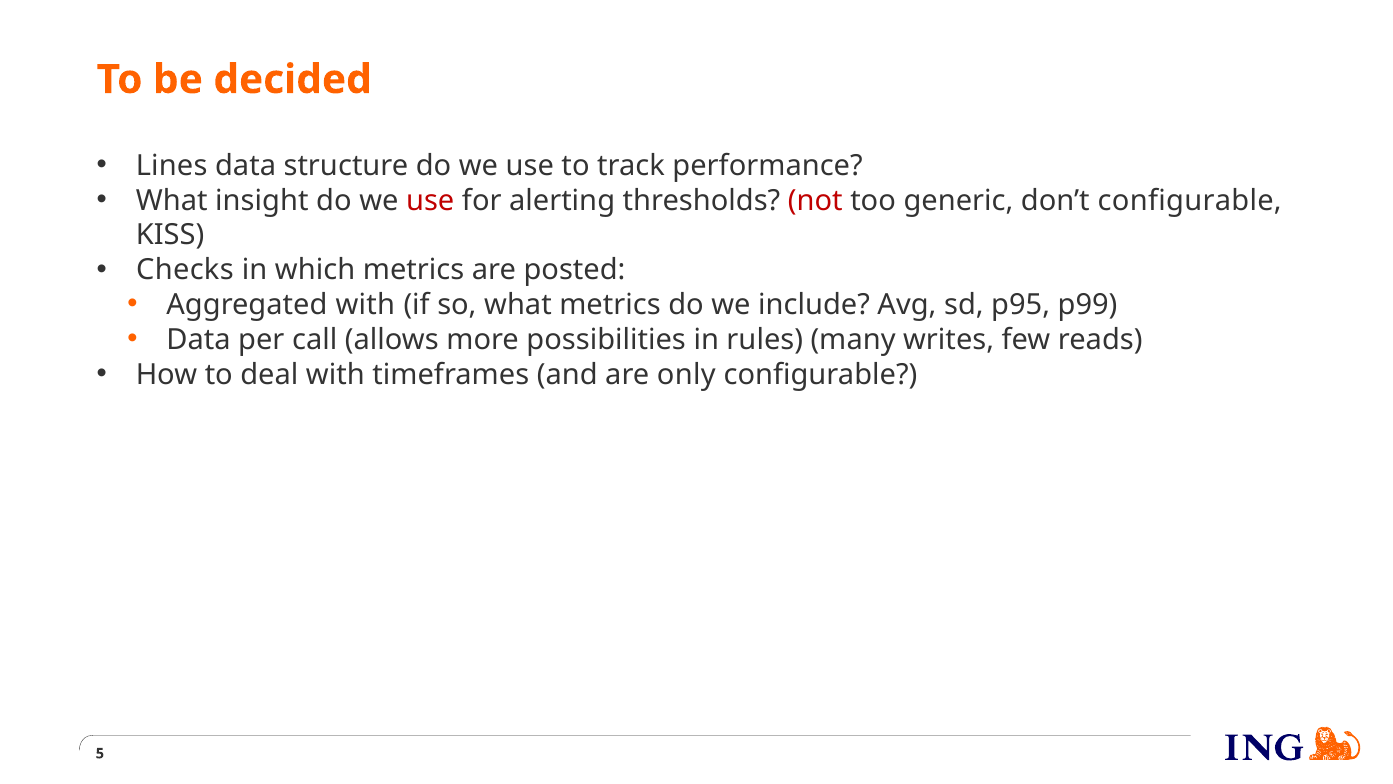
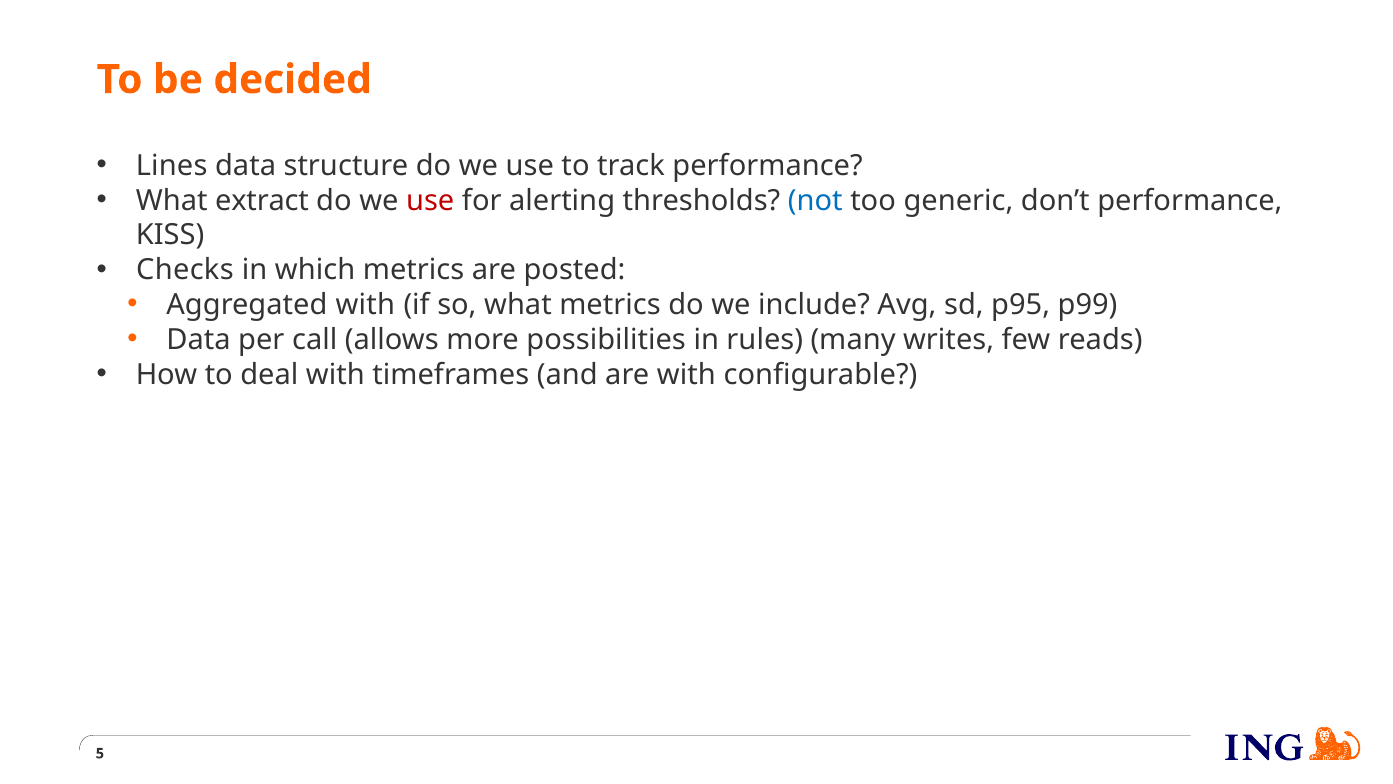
insight: insight -> extract (262, 200)
not colour: red -> blue (815, 200)
don’t configurable: configurable -> performance (1190, 200)
are only: only -> with (686, 375)
